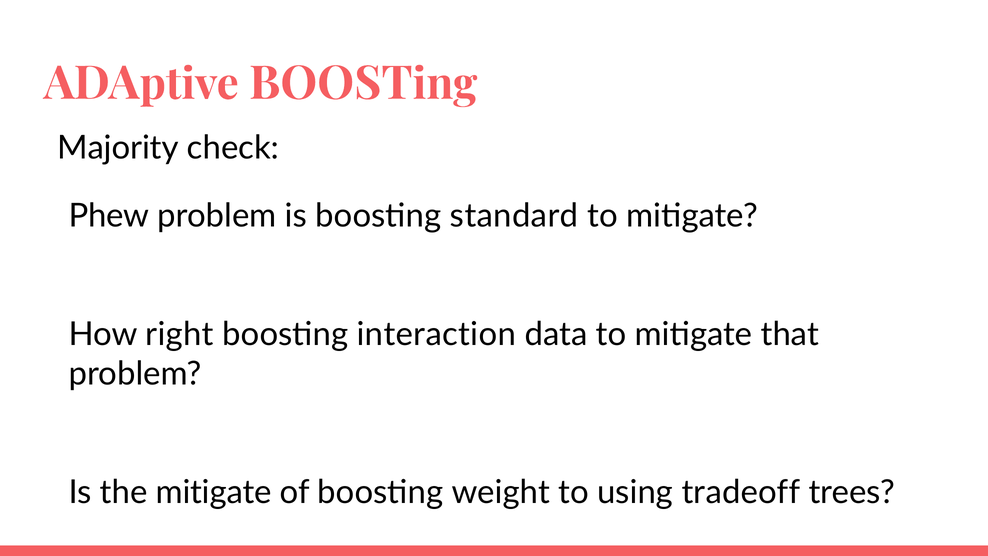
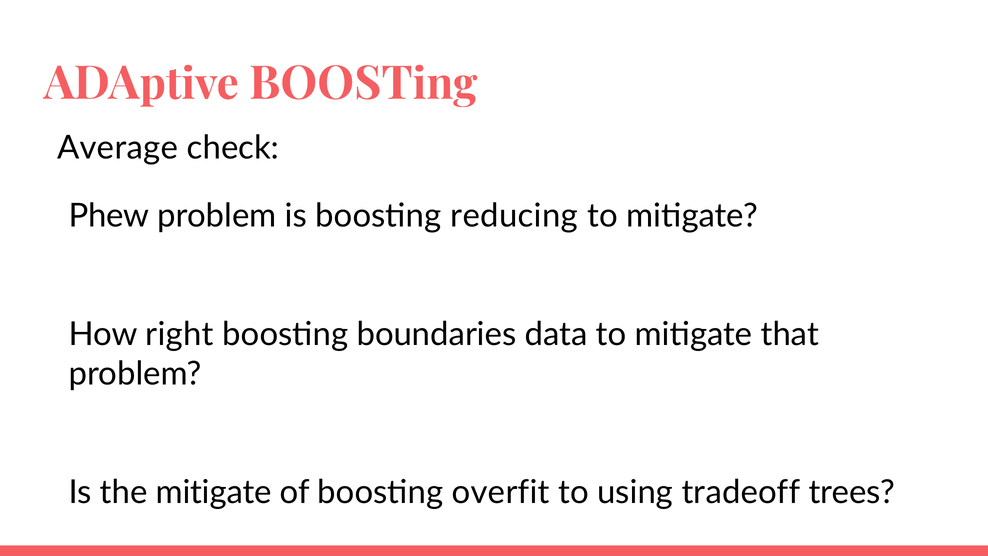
Majority: Majority -> Average (118, 148)
standard: standard -> reducing (514, 216)
interaction: interaction -> boundaries (437, 334)
weight: weight -> overfit (501, 492)
